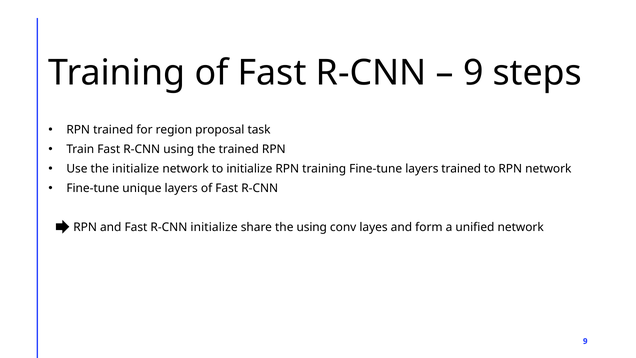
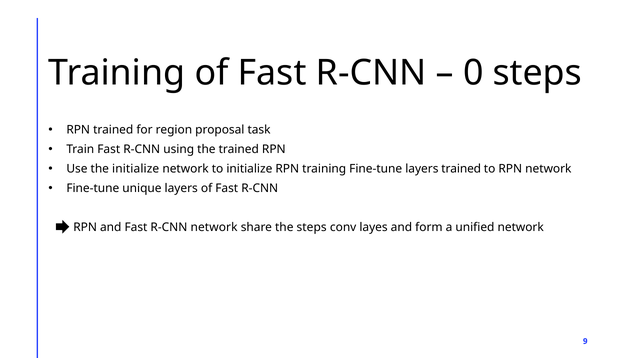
9: 9 -> 0 (473, 73)
R-CNN initialize: initialize -> network (214, 227)
the using: using -> steps (312, 227)
